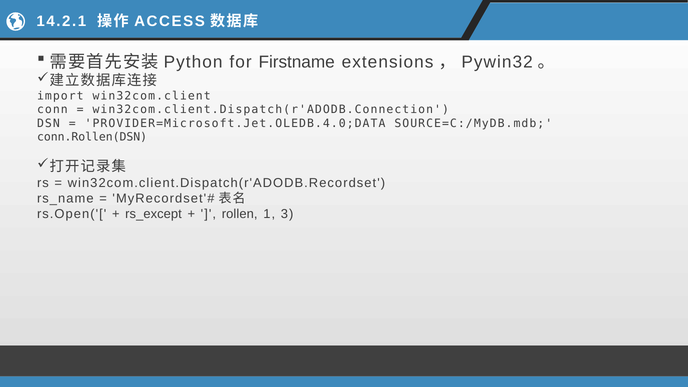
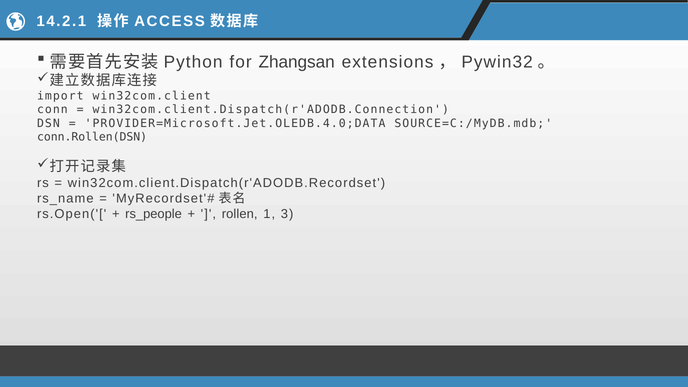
Firstname: Firstname -> Zhangsan (297, 62)
rs_except: rs_except -> rs_people (154, 214)
